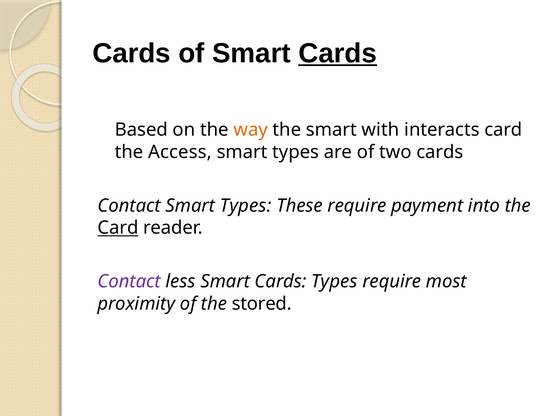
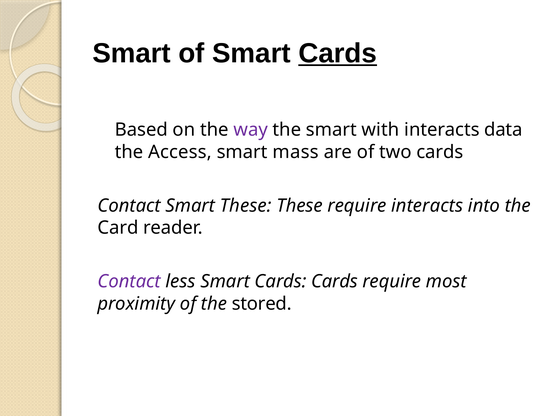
Cards: Cards -> Smart (132, 53)
way colour: orange -> purple (251, 130)
interacts card: card -> data (503, 130)
types: types -> mass (296, 152)
Contact Smart Types: Types -> These (246, 206)
require payment: payment -> interacts (427, 206)
Card underline: present -> none (118, 228)
Cards Types: Types -> Cards (335, 282)
